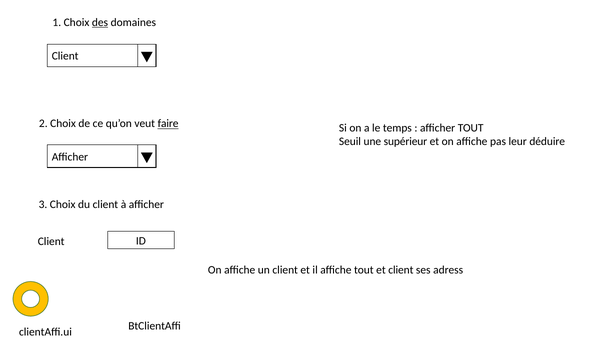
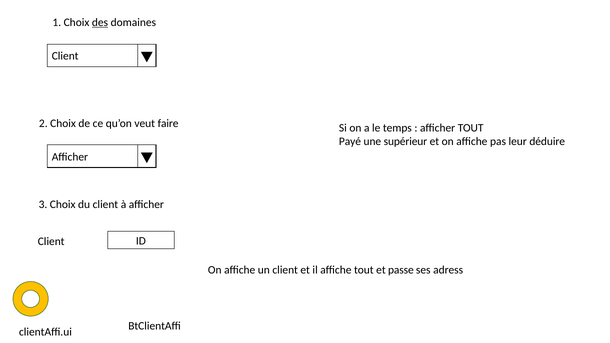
faire underline: present -> none (168, 124)
Seuil: Seuil -> Payé (350, 142)
et client: client -> passe (401, 270)
